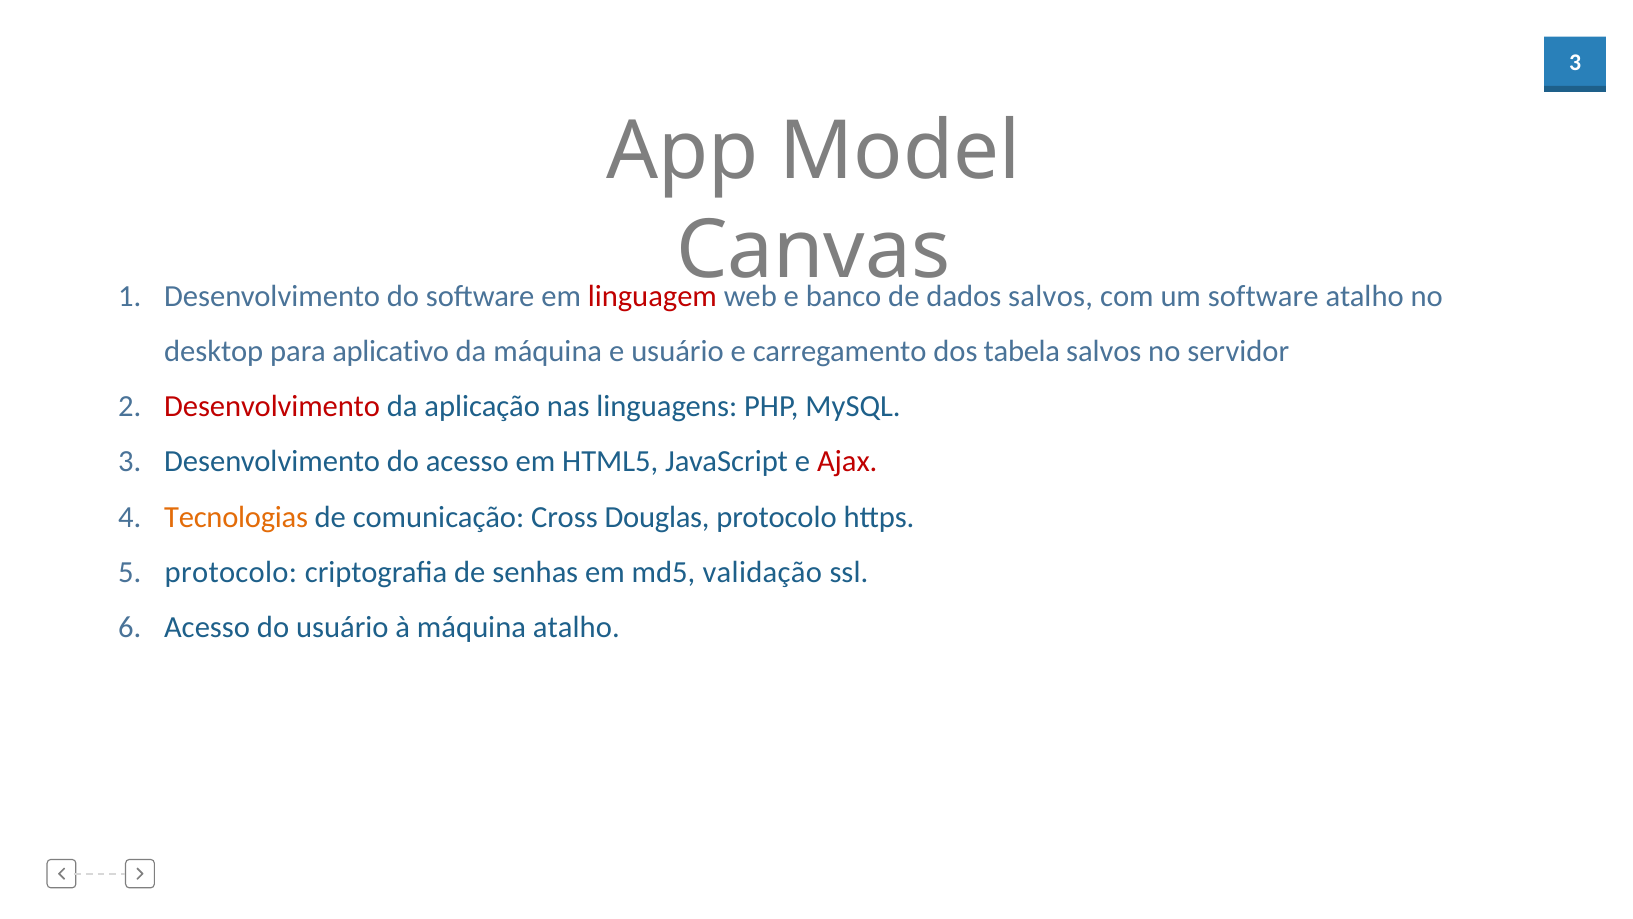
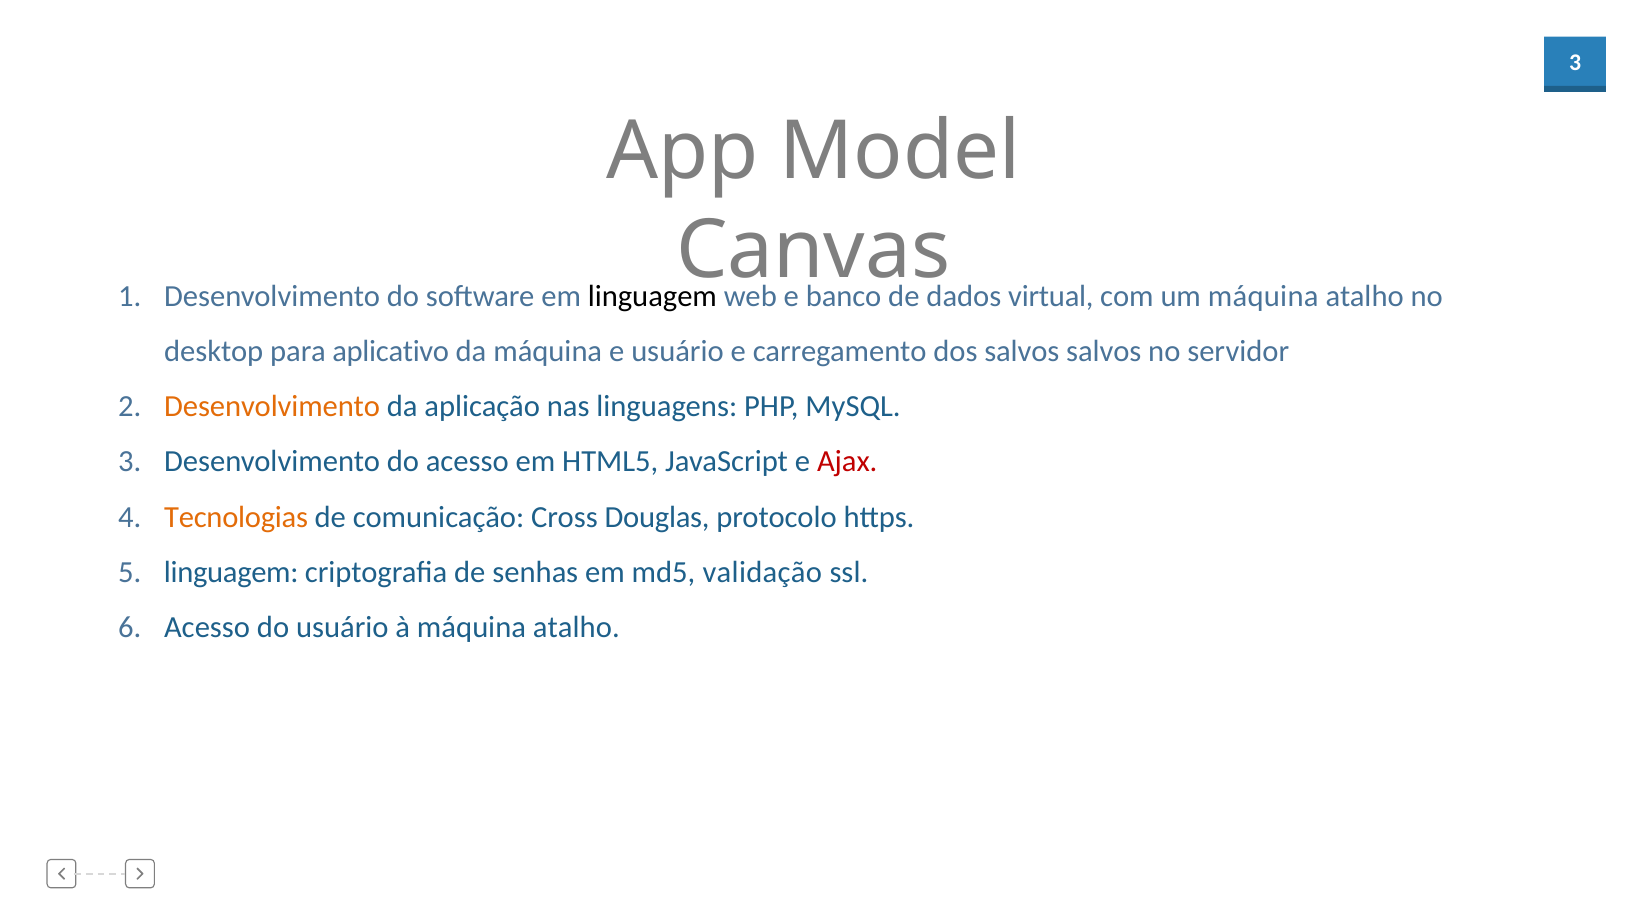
linguagem colour: red -> black (652, 296)
dados salvos: salvos -> virtual (1051, 296)
um software: software -> máquina (1263, 296)
dos tabela: tabela -> salvos (1022, 351)
Desenvolvimento colour: red -> orange (272, 407)
protocolo: protocolo -> linguagem (231, 572)
